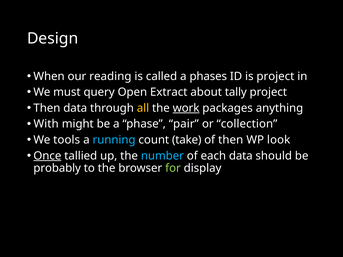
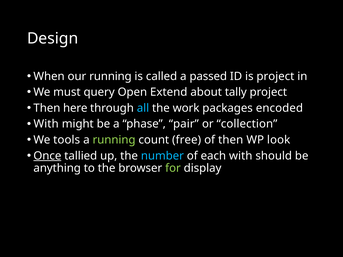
our reading: reading -> running (110, 76)
phases: phases -> passed (208, 76)
Extract: Extract -> Extend (169, 92)
Then data: data -> here (75, 108)
all colour: yellow -> light blue (143, 108)
work underline: present -> none (186, 108)
anything: anything -> encoded (279, 108)
running colour: light blue -> light green (114, 140)
take: take -> free (187, 140)
each data: data -> with (241, 156)
probably: probably -> anything (57, 168)
